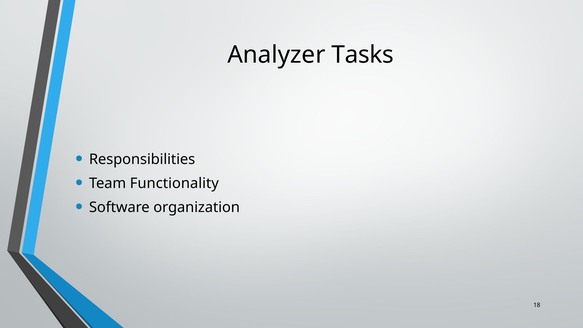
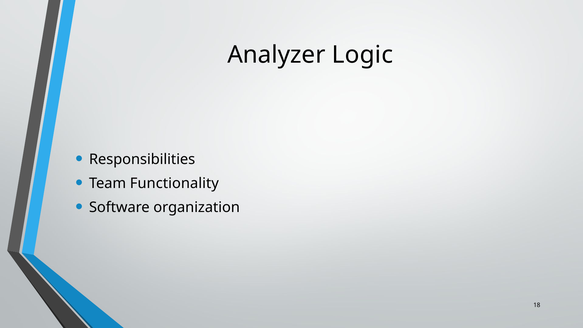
Tasks: Tasks -> Logic (362, 55)
